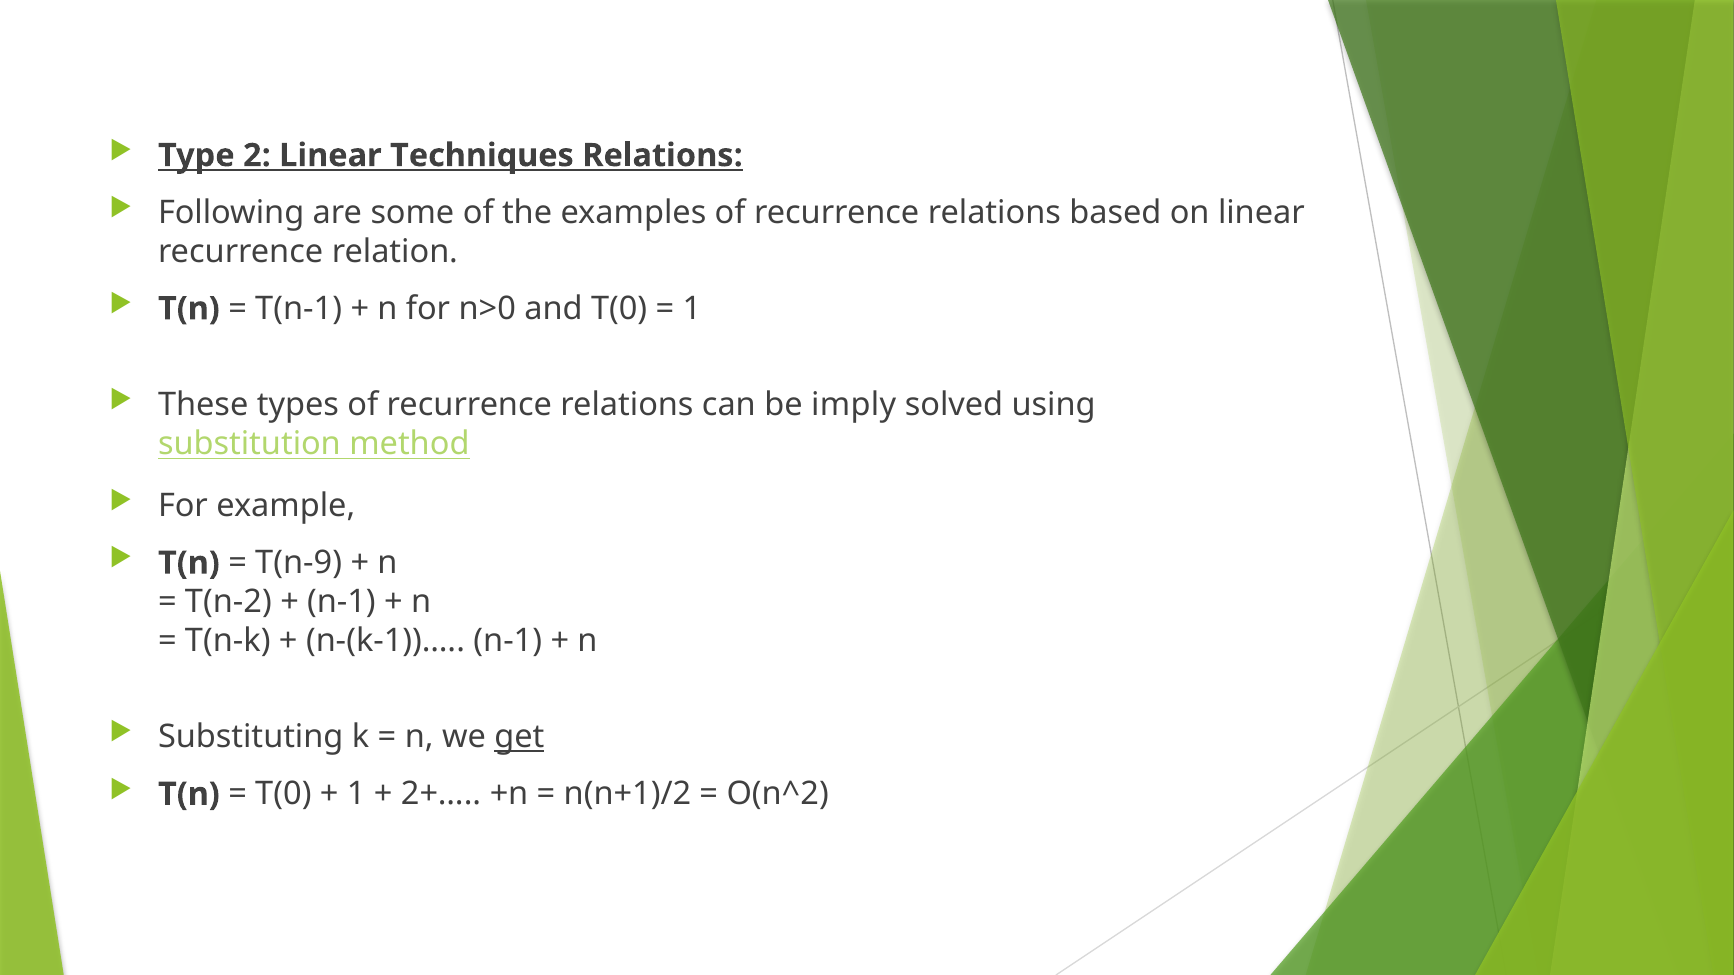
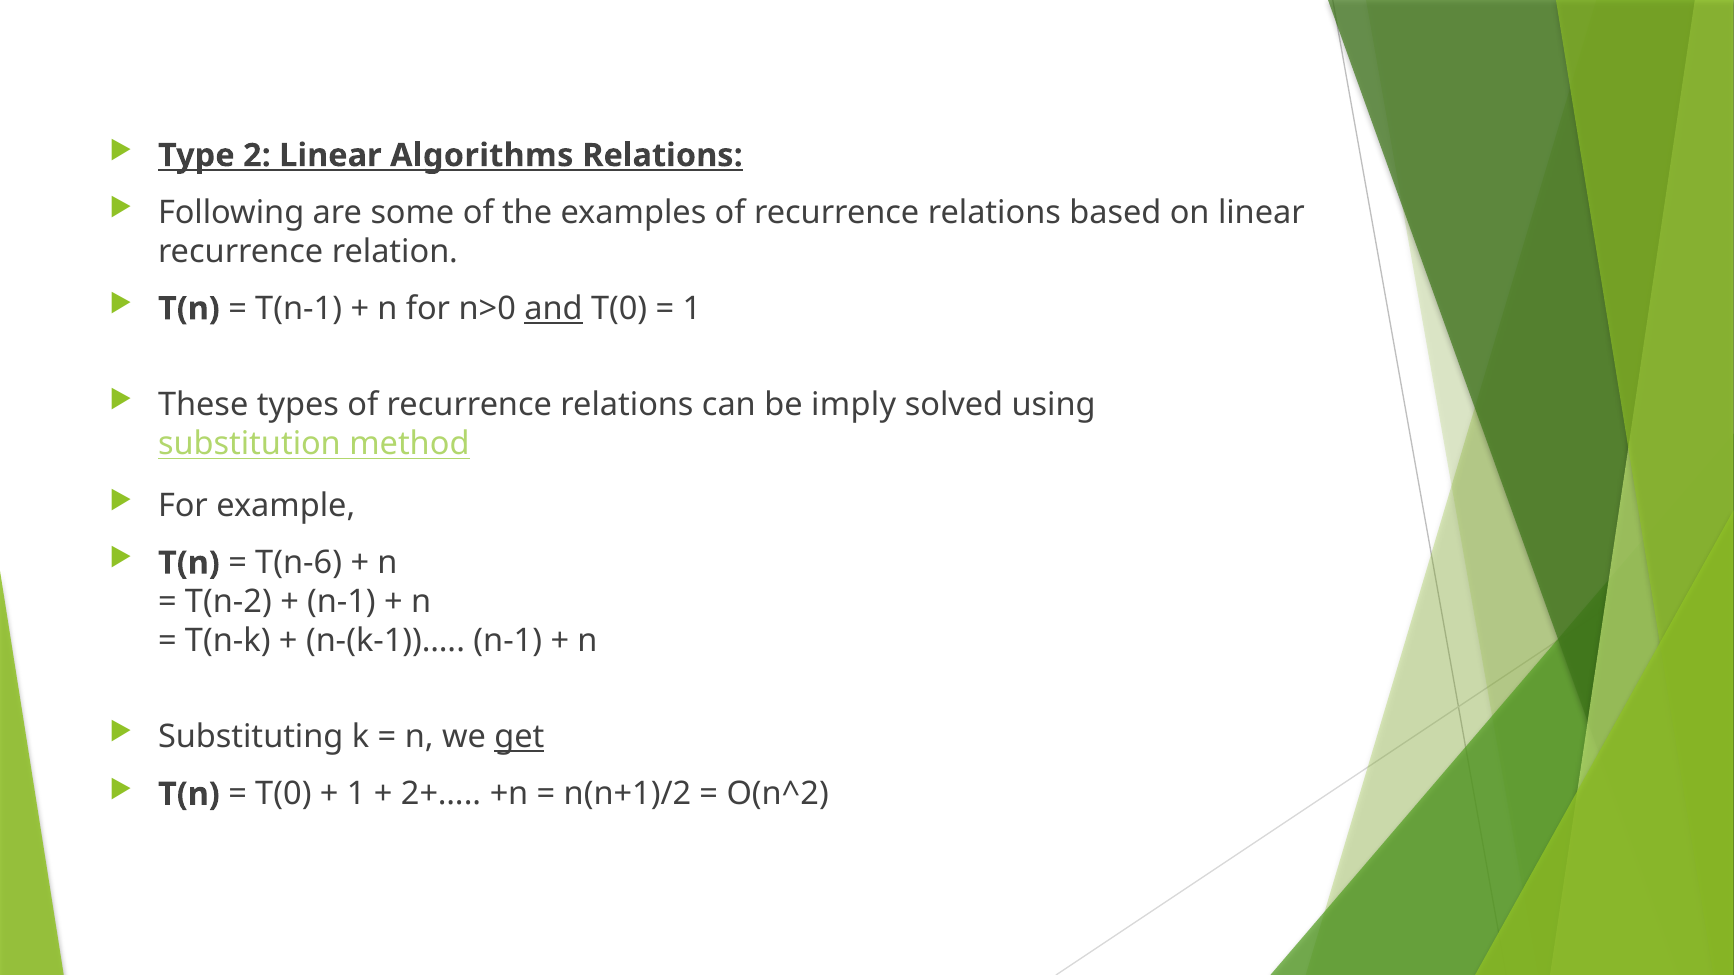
Techniques: Techniques -> Algorithms (482, 156)
and underline: none -> present (553, 309)
T(n-9: T(n-9 -> T(n-6 (299, 563)
